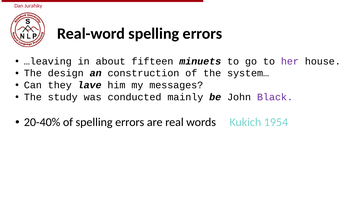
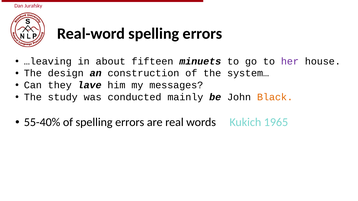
Black colour: purple -> orange (275, 97)
20-40%: 20-40% -> 55-40% (42, 122)
1954: 1954 -> 1965 (276, 122)
